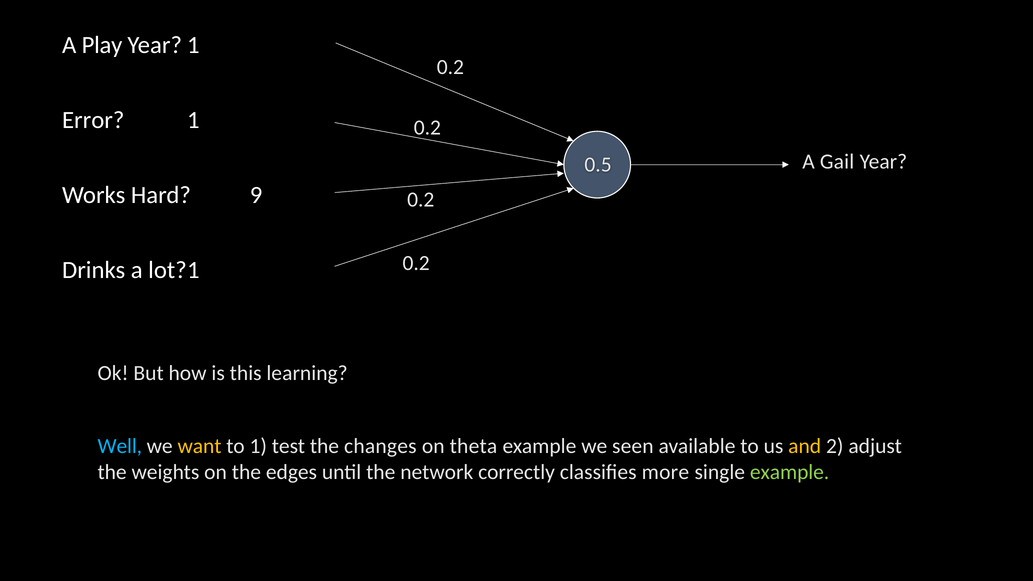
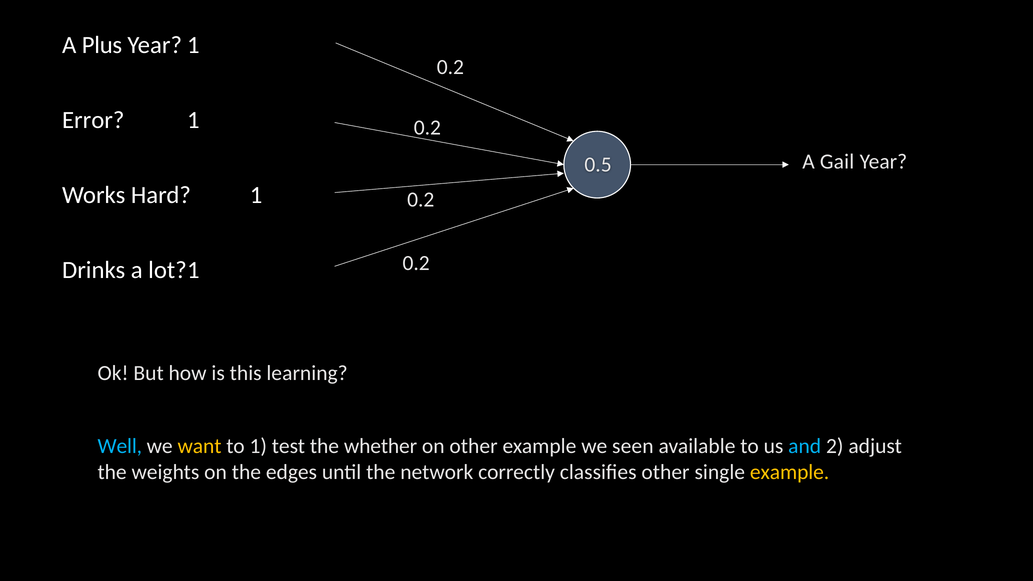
Play: Play -> Plus (102, 45)
Hard 9: 9 -> 1 (256, 195)
changes: changes -> whether (381, 446)
on theta: theta -> other (474, 446)
and colour: yellow -> light blue (805, 446)
classifies more: more -> other (666, 472)
example colour: light green -> yellow (790, 472)
